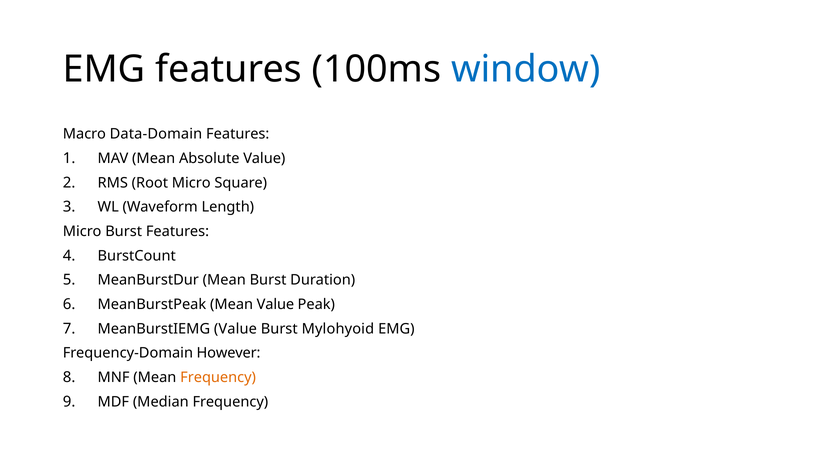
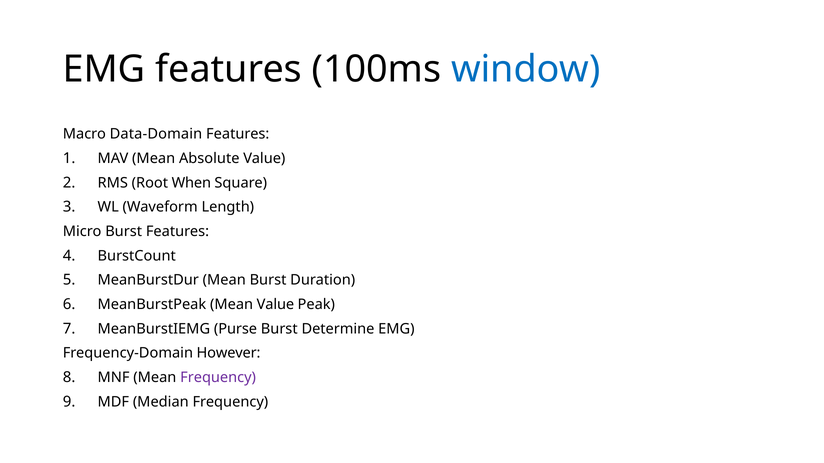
Root Micro: Micro -> When (191, 183)
MeanBurstIEMG Value: Value -> Purse (236, 329)
Mylohyoid: Mylohyoid -> Determine (338, 329)
Frequency colour: orange -> purple (218, 378)
